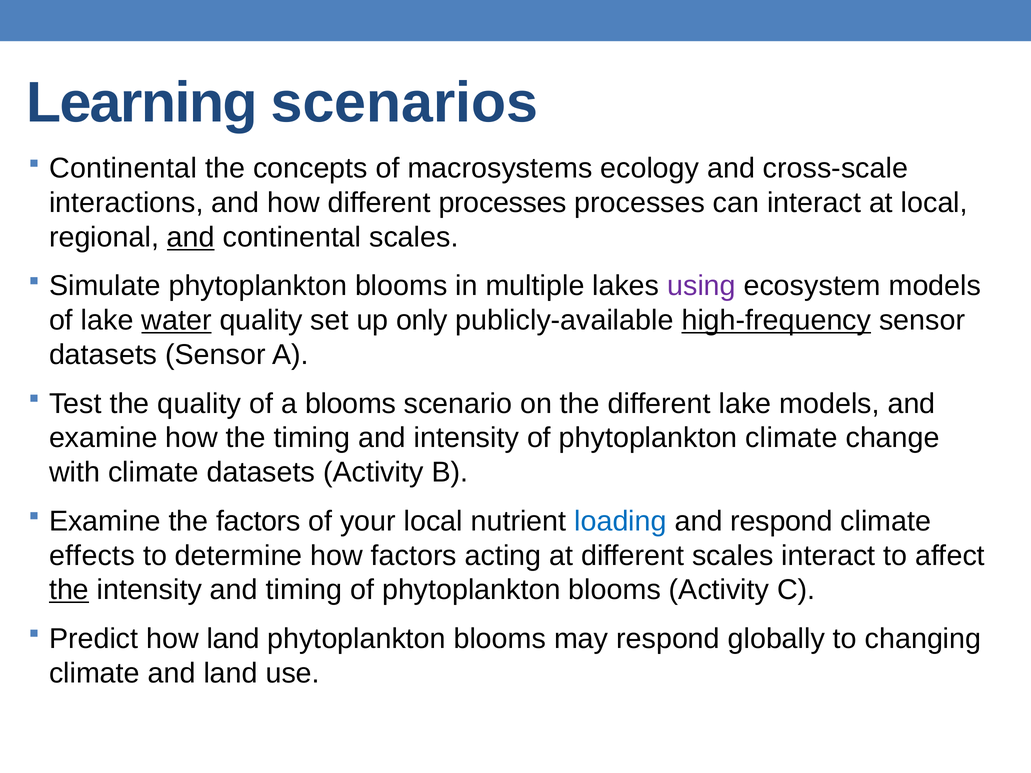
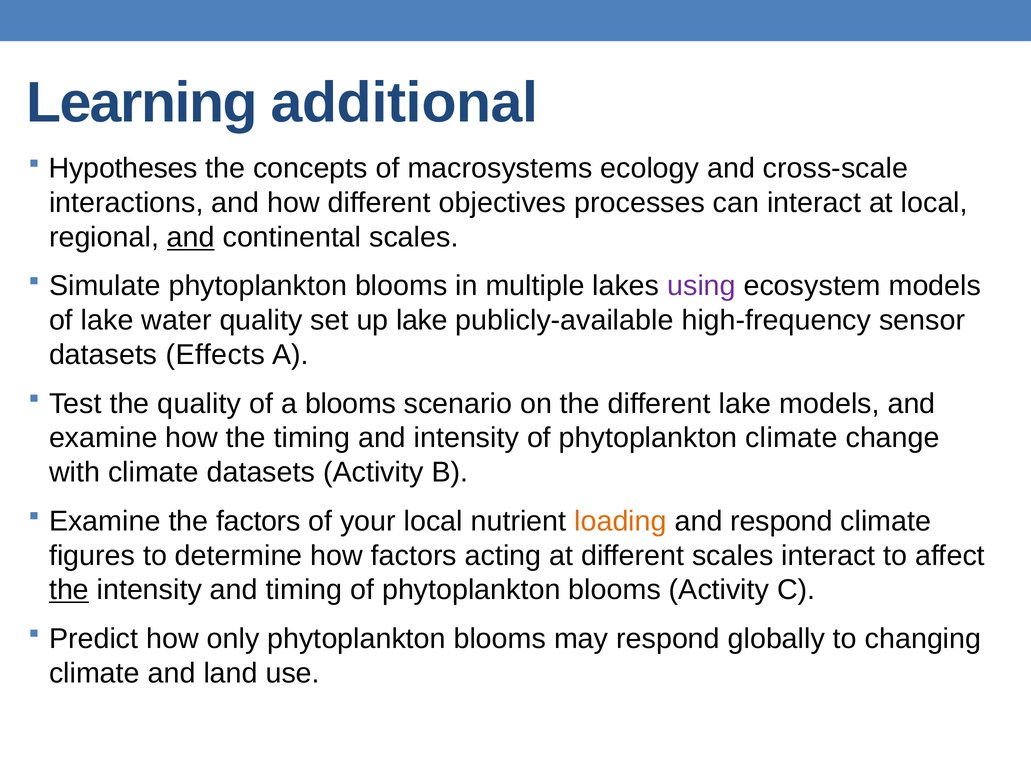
scenarios: scenarios -> additional (404, 103)
Continental: Continental -> Hypotheses (123, 169)
different processes: processes -> objectives (503, 203)
water underline: present -> none (177, 321)
up only: only -> lake (422, 321)
high-frequency underline: present -> none (776, 321)
datasets Sensor: Sensor -> Effects (215, 355)
loading colour: blue -> orange (620, 521)
effects: effects -> figures (92, 556)
how land: land -> only (233, 639)
